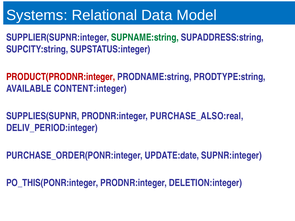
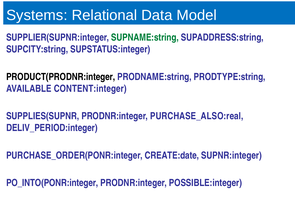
PRODUCT(PRODNR:integer colour: red -> black (61, 77)
UPDATE:date: UPDATE:date -> CREATE:date (172, 156)
PO_THIS(PONR:integer: PO_THIS(PONR:integer -> PO_INTO(PONR:integer (52, 183)
DELETION:integer: DELETION:integer -> POSSIBLE:integer (205, 183)
